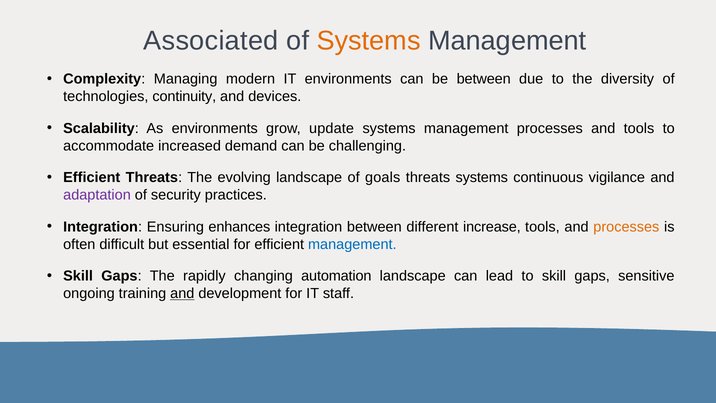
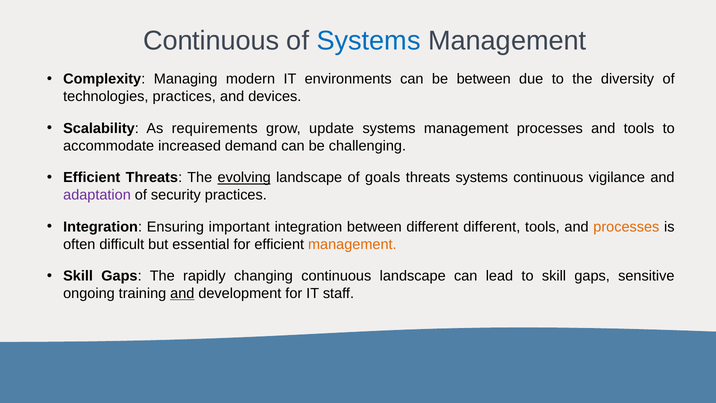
Associated: Associated -> Continuous (211, 41)
Systems colour: orange -> blue (369, 41)
technologies continuity: continuity -> practices (184, 97)
As environments: environments -> requirements (215, 128)
evolving underline: none -> present (244, 178)
enhances: enhances -> important (239, 227)
different increase: increase -> different (492, 227)
management colour: blue -> orange (352, 244)
changing automation: automation -> continuous (336, 276)
